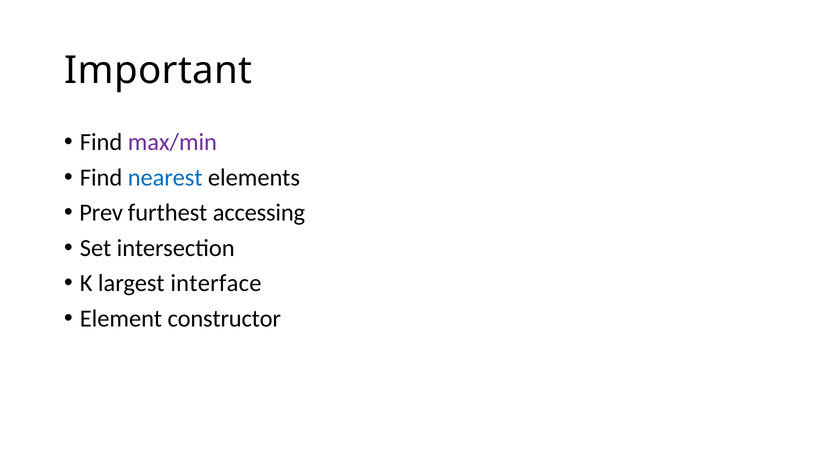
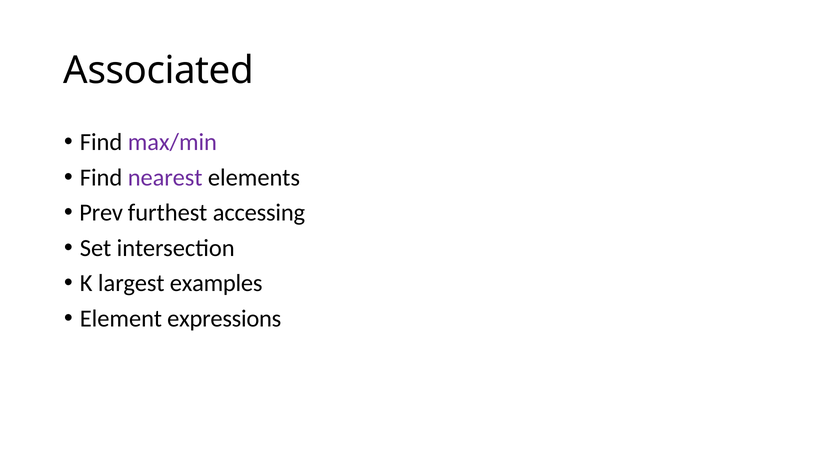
Important: Important -> Associated (159, 71)
nearest colour: blue -> purple (165, 177)
interface: interface -> examples (216, 283)
constructor: constructor -> expressions (224, 318)
